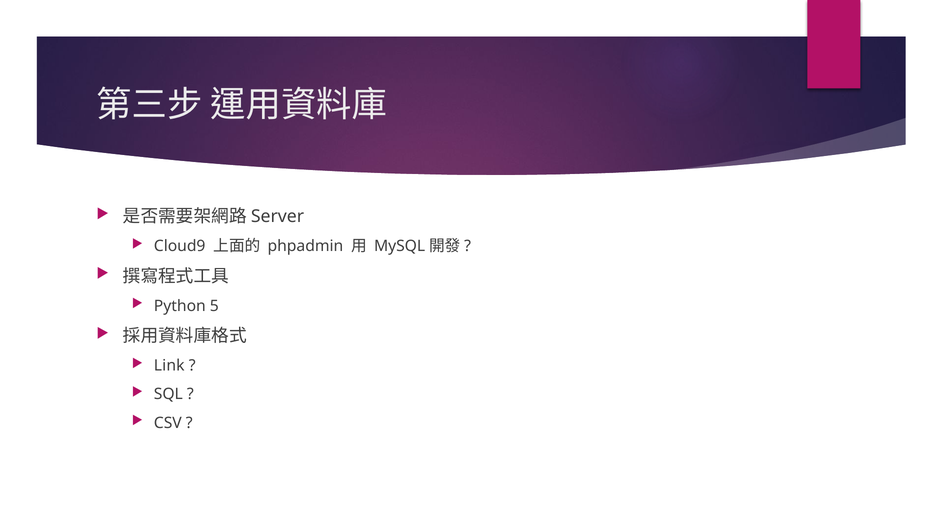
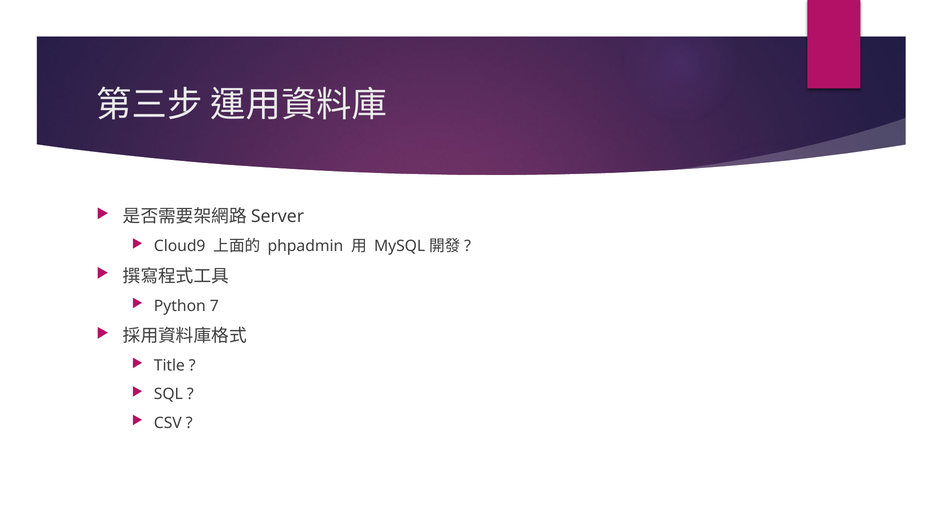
5: 5 -> 7 (214, 306)
Link: Link -> Title (169, 366)
